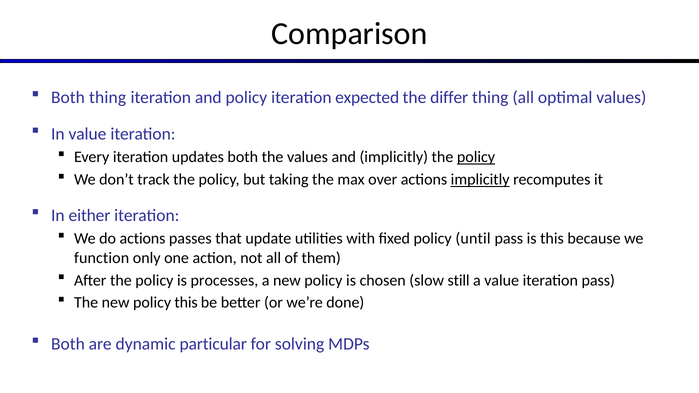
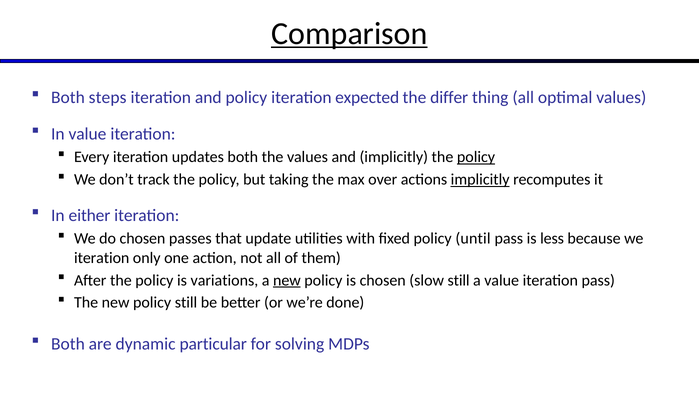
Comparison underline: none -> present (349, 34)
Both thing: thing -> steps (108, 97)
do actions: actions -> chosen (143, 239)
is this: this -> less (552, 239)
function: function -> iteration (102, 258)
processes: processes -> variations (224, 280)
new underline: none -> present (287, 280)
policy this: this -> still (186, 303)
